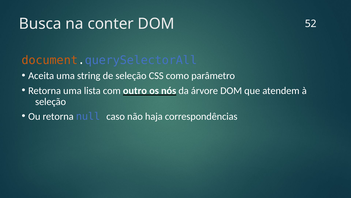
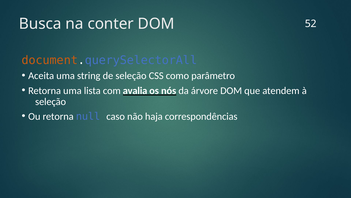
outro: outro -> avalia (135, 90)
